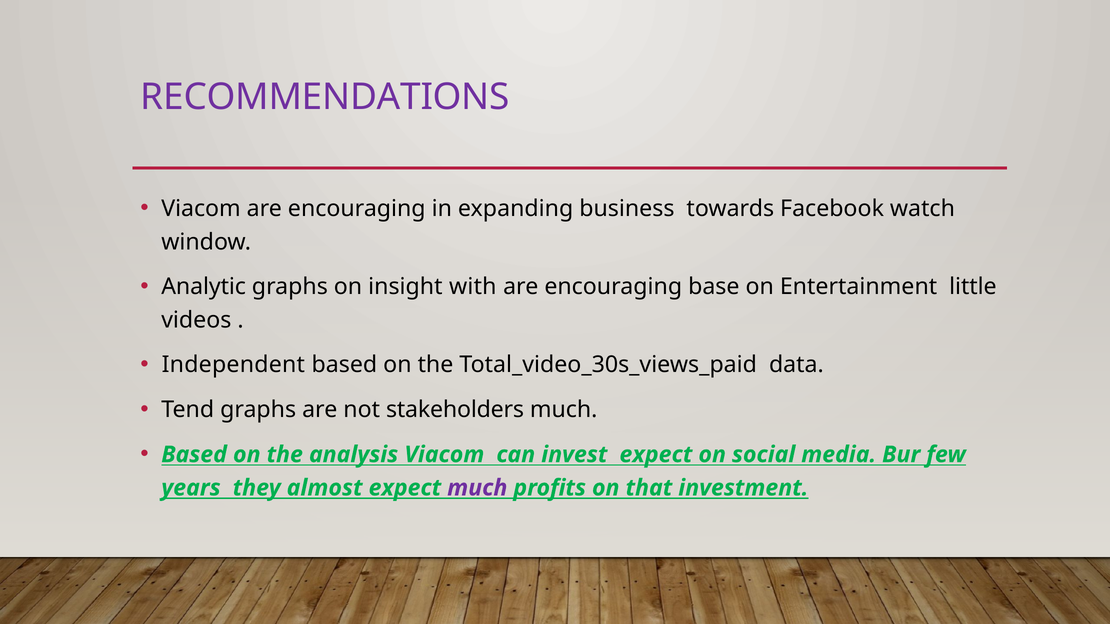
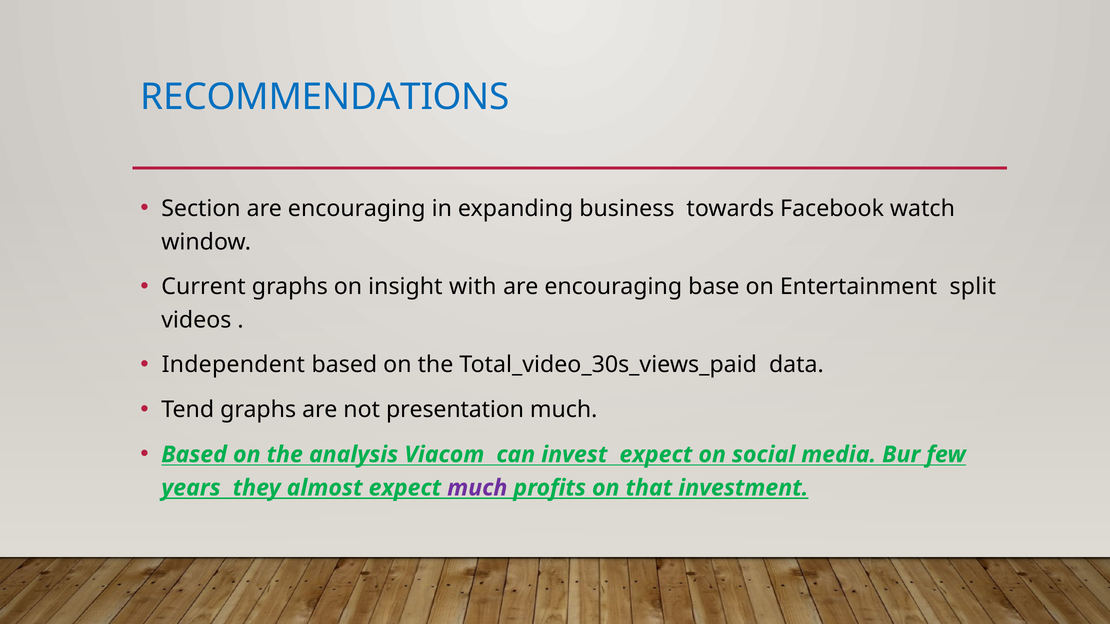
RECOMMENDATIONS colour: purple -> blue (325, 97)
Viacom: Viacom -> Section (201, 209)
Analytic: Analytic -> Current (203, 287)
little: little -> split (973, 287)
stakeholders: stakeholders -> presentation (455, 410)
